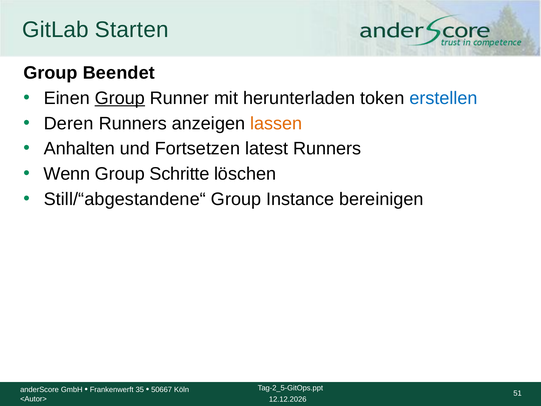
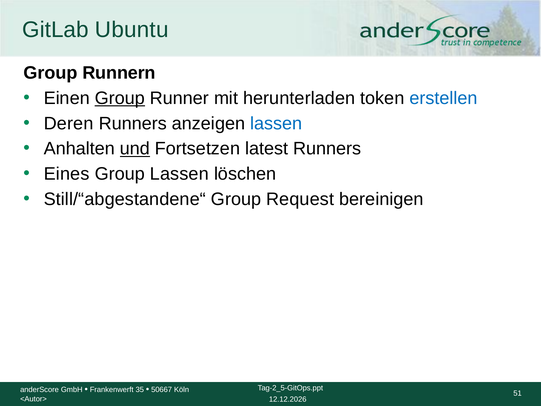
Starten: Starten -> Ubuntu (132, 30)
Beendet: Beendet -> Runnern (119, 73)
lassen colour: orange -> blue (276, 123)
und underline: none -> present (135, 149)
Wenn: Wenn -> Eines (67, 174)
Group Schritte: Schritte -> Lassen (179, 174)
Instance: Instance -> Request (300, 199)
